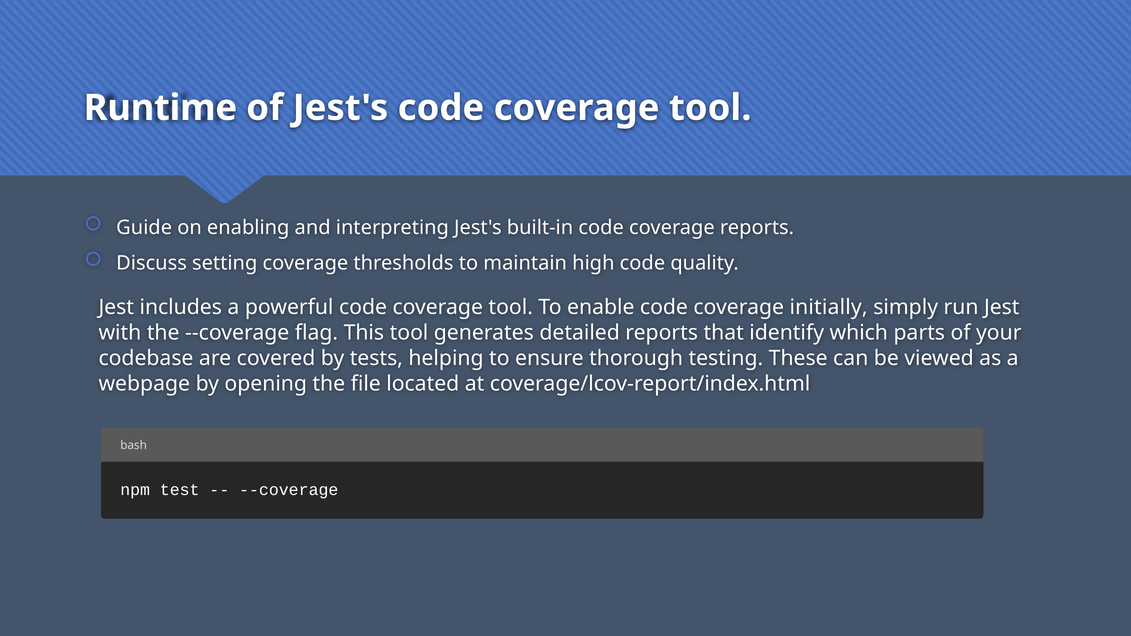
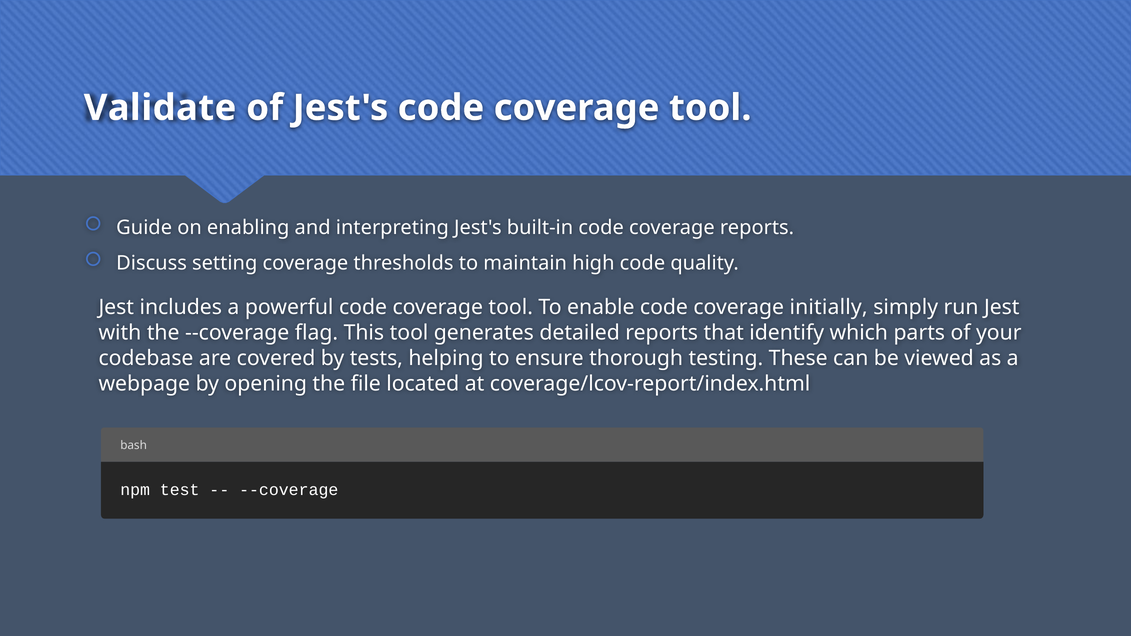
Runtime: Runtime -> Validate (160, 108)
